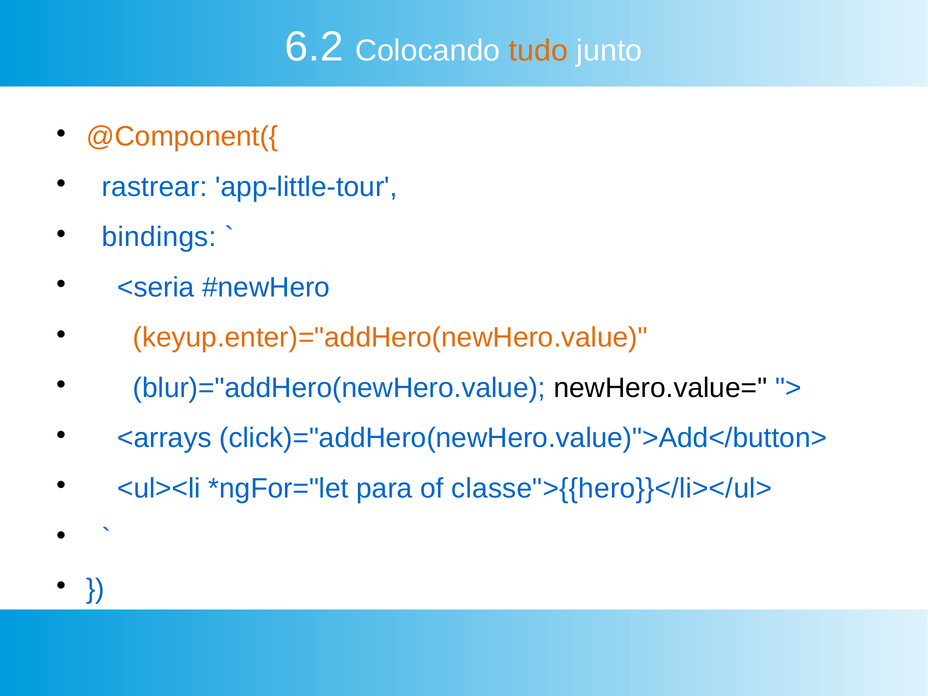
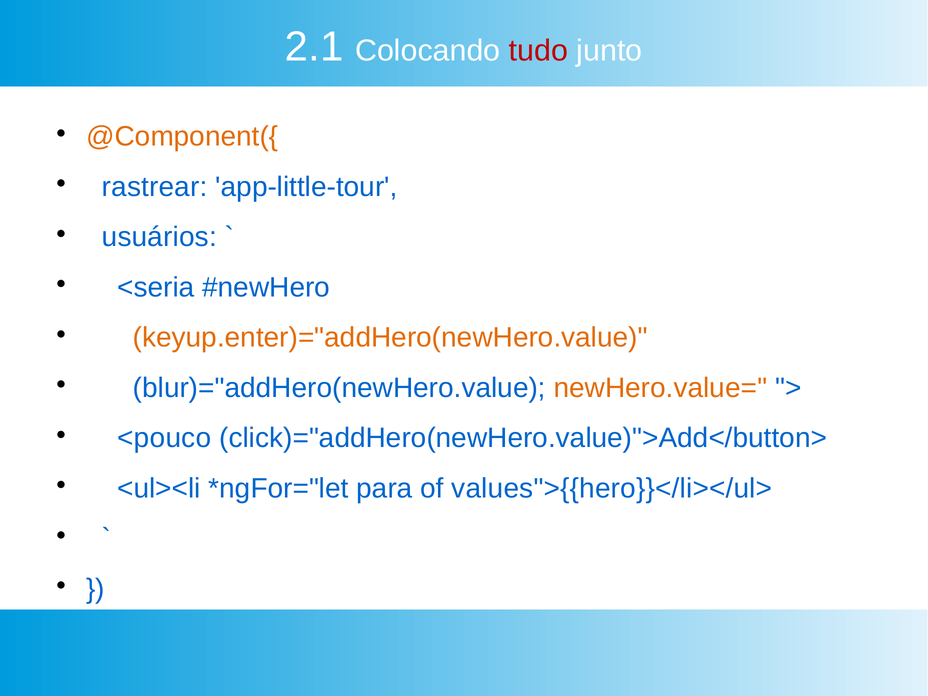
6.2: 6.2 -> 2.1 (314, 47)
tudo colour: orange -> red (538, 51)
bindings: bindings -> usuários (159, 237)
newHero.value= colour: black -> orange (661, 388)
<arrays: <arrays -> <pouco (164, 438)
classe">{{hero}}</li></ul>: classe">{{hero}}</li></ul> -> values">{{hero}}</li></ul> (612, 488)
